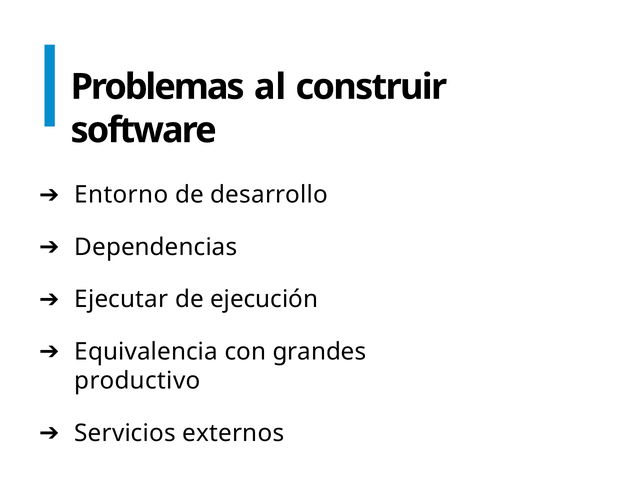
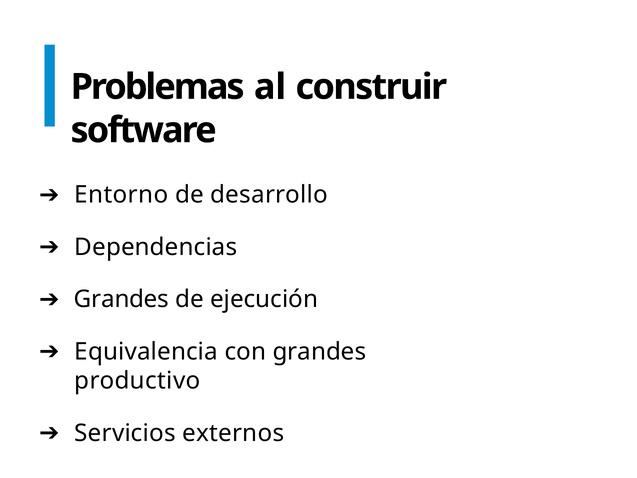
Ejecutar: Ejecutar -> Grandes (122, 299)
